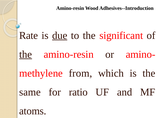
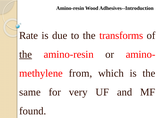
due underline: present -> none (60, 35)
significant: significant -> transforms (121, 35)
ratio: ratio -> very (78, 92)
atoms: atoms -> found (33, 111)
